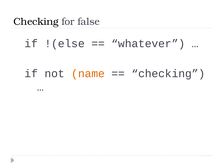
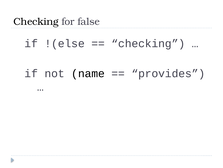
whatever: whatever -> checking (148, 43)
name colour: orange -> black (88, 73)
checking: checking -> provides (168, 73)
